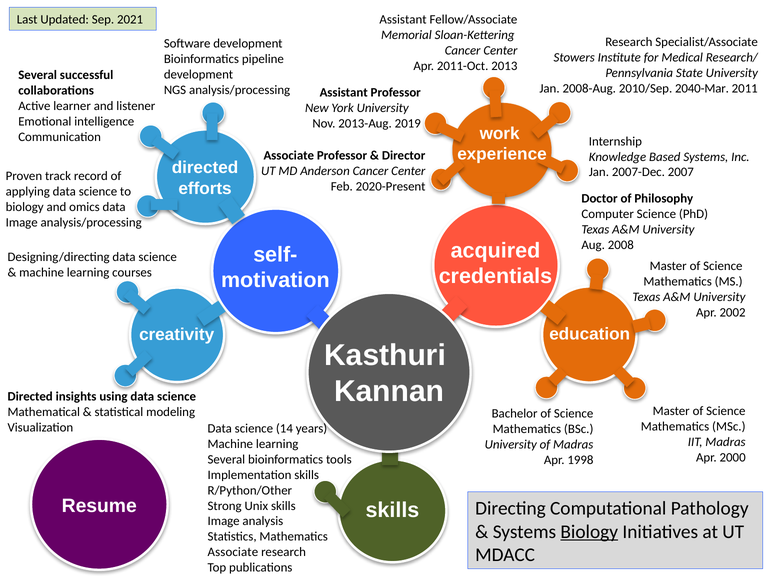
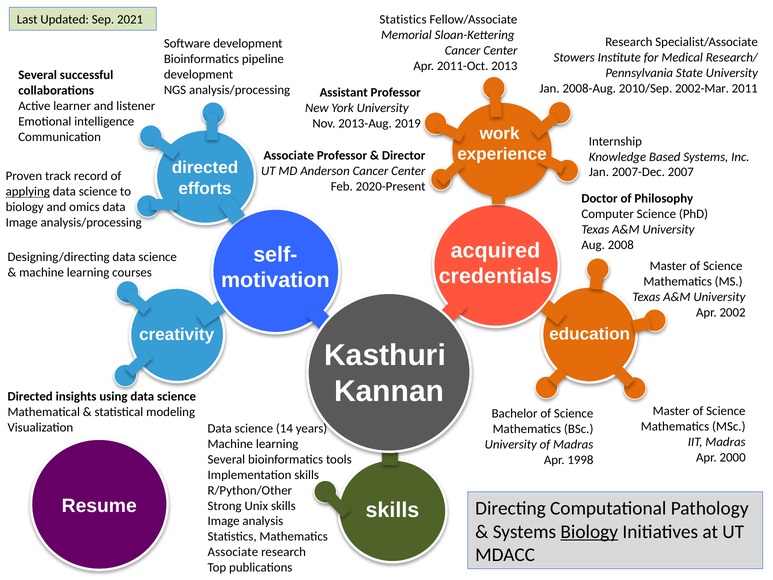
Assistant: Assistant -> Statistics (403, 19)
2040-Mar: 2040-Mar -> 2002-Mar (702, 88)
applying underline: none -> present (28, 192)
